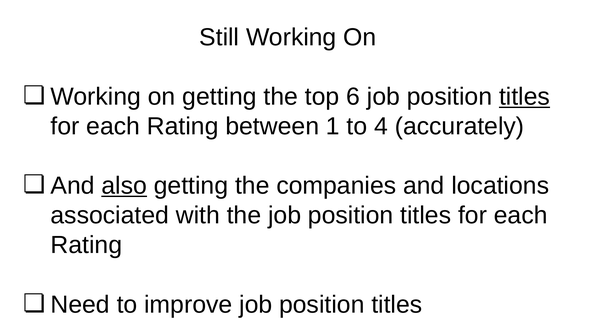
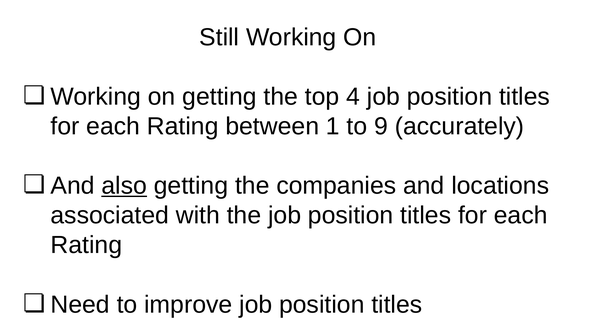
6: 6 -> 4 (353, 97)
titles underline: present -> none (525, 97)
4: 4 -> 9 (381, 127)
